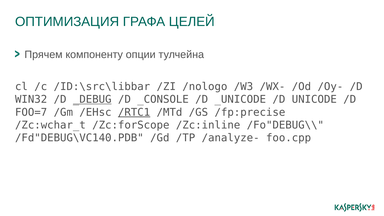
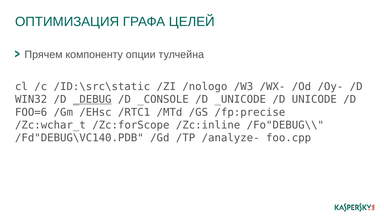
/ID:\src\libbar: /ID:\src\libbar -> /ID:\src\static (102, 87)
FOO=7: FOO=7 -> FOO=6 (31, 112)
/RTC1 underline: present -> none (134, 112)
